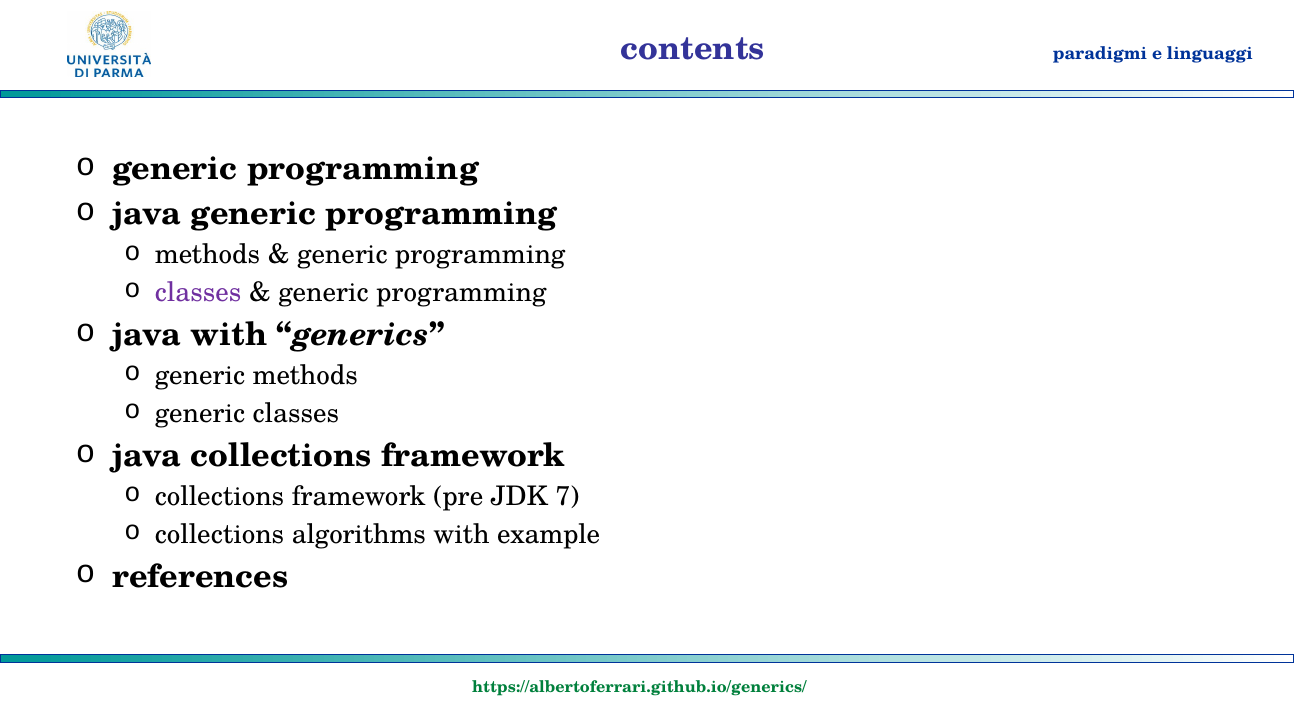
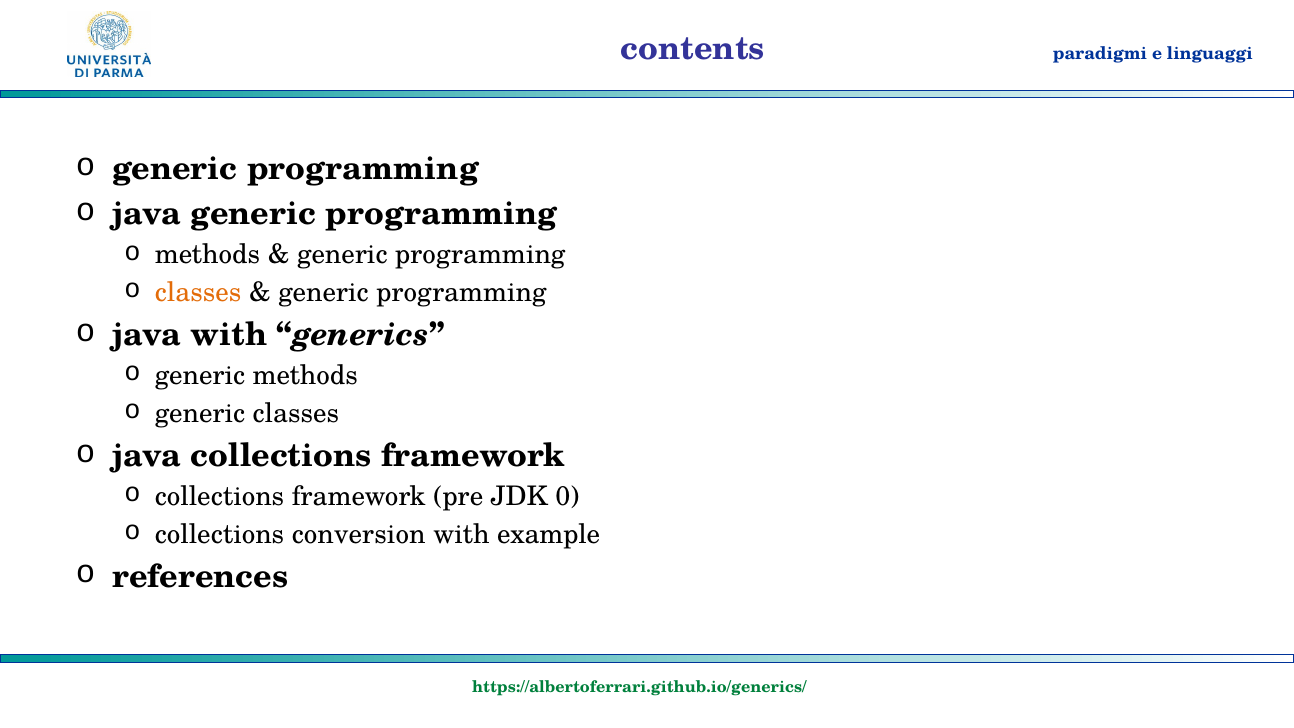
classes colour: purple -> orange (198, 293)
7: 7 -> 0 (567, 496)
algorithms: algorithms -> conversion (359, 534)
